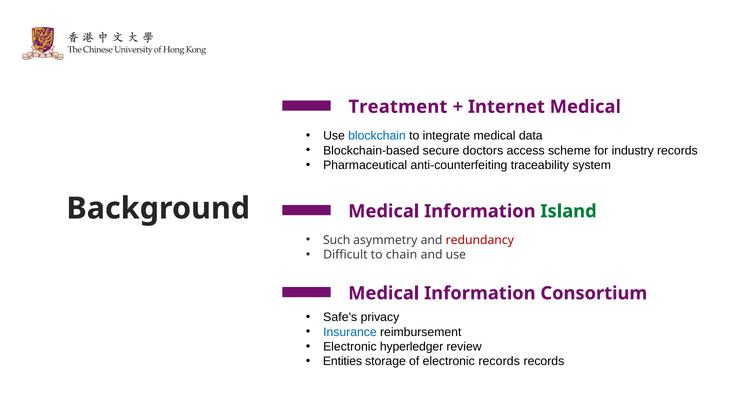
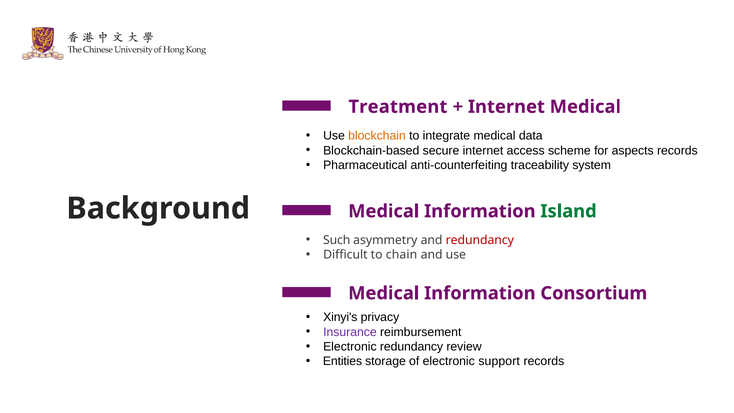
blockchain colour: blue -> orange (377, 136)
secure doctors: doctors -> internet (483, 150)
industry: industry -> aspects (633, 150)
Safe's: Safe's -> Xinyi's (340, 317)
Insurance colour: blue -> purple (350, 332)
Electronic hyperledger: hyperledger -> redundancy (412, 347)
electronic records: records -> support (499, 361)
